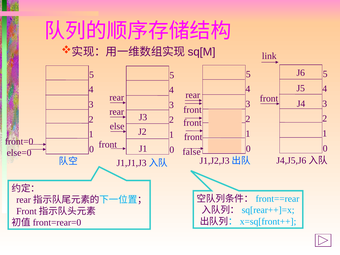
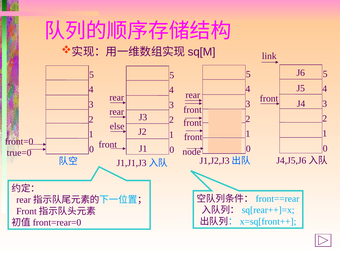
false: false -> node (192, 152)
else=0: else=0 -> true=0 (19, 153)
